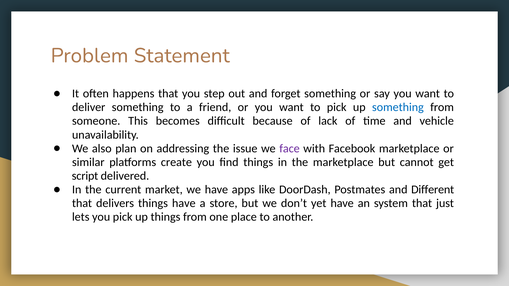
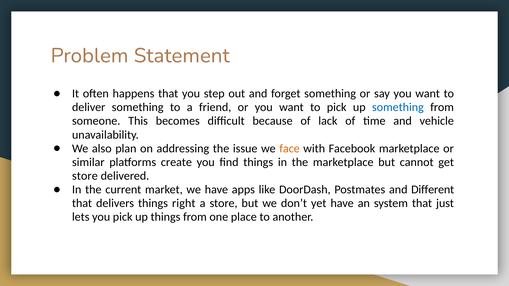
face colour: purple -> orange (290, 149)
script: script -> store (85, 176)
things have: have -> right (184, 203)
